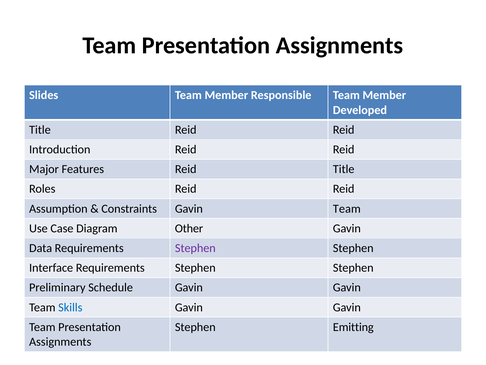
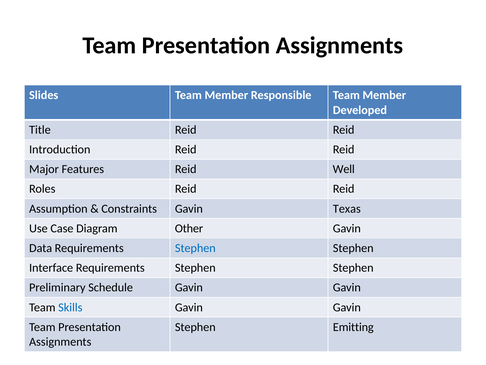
Reid Title: Title -> Well (344, 169)
Constraints Gavin Team: Team -> Texas (347, 208)
Stephen colour: purple -> blue (195, 248)
